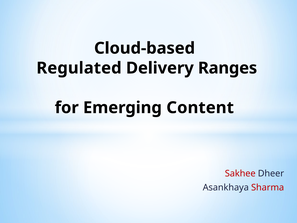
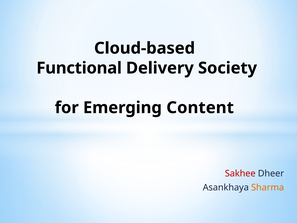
Regulated: Regulated -> Functional (79, 68)
Ranges: Ranges -> Society (228, 68)
Sharma colour: red -> orange (268, 187)
